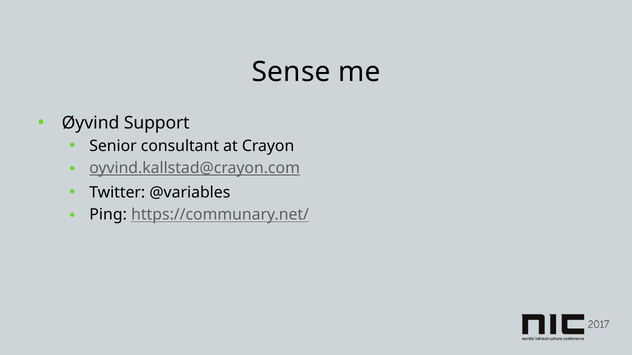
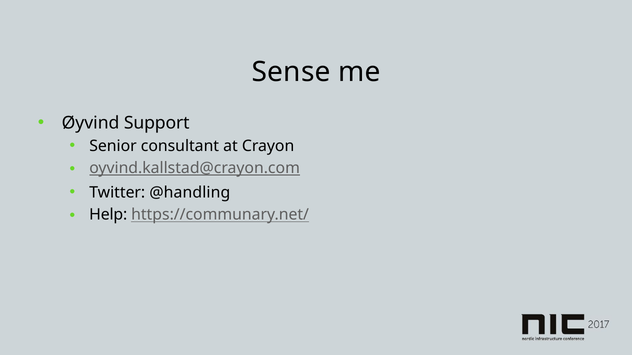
@variables: @variables -> @handling (190, 193)
Ping: Ping -> Help (108, 215)
